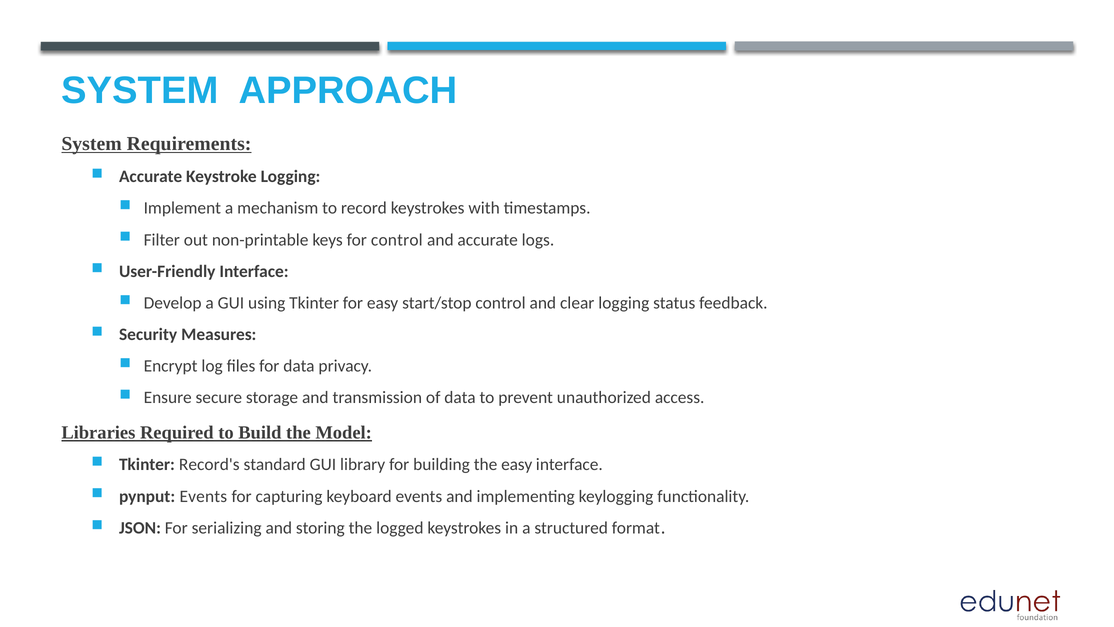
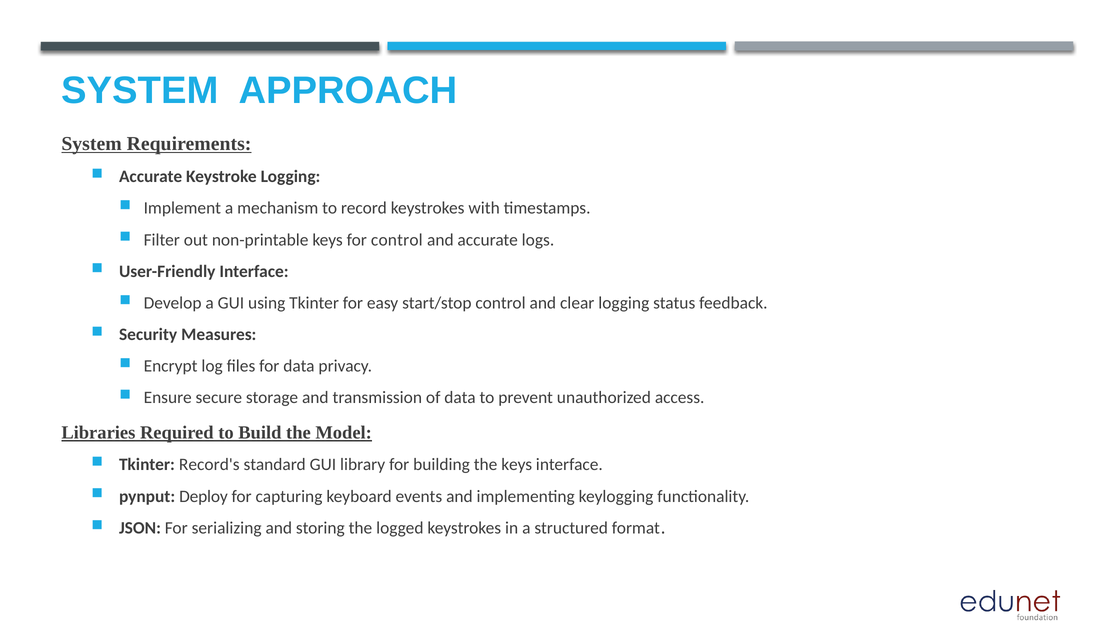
the easy: easy -> keys (517, 464)
pynput Events: Events -> Deploy (203, 496)
